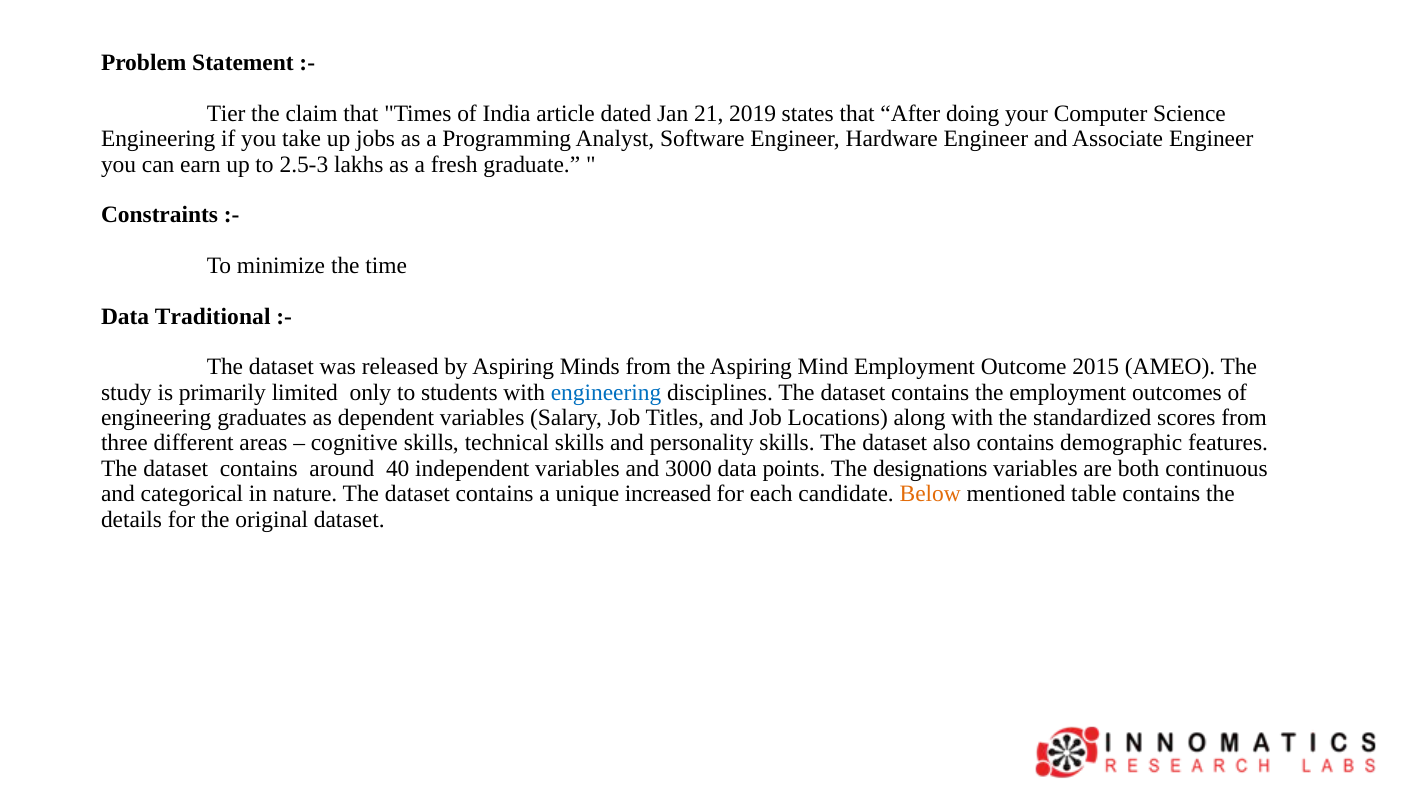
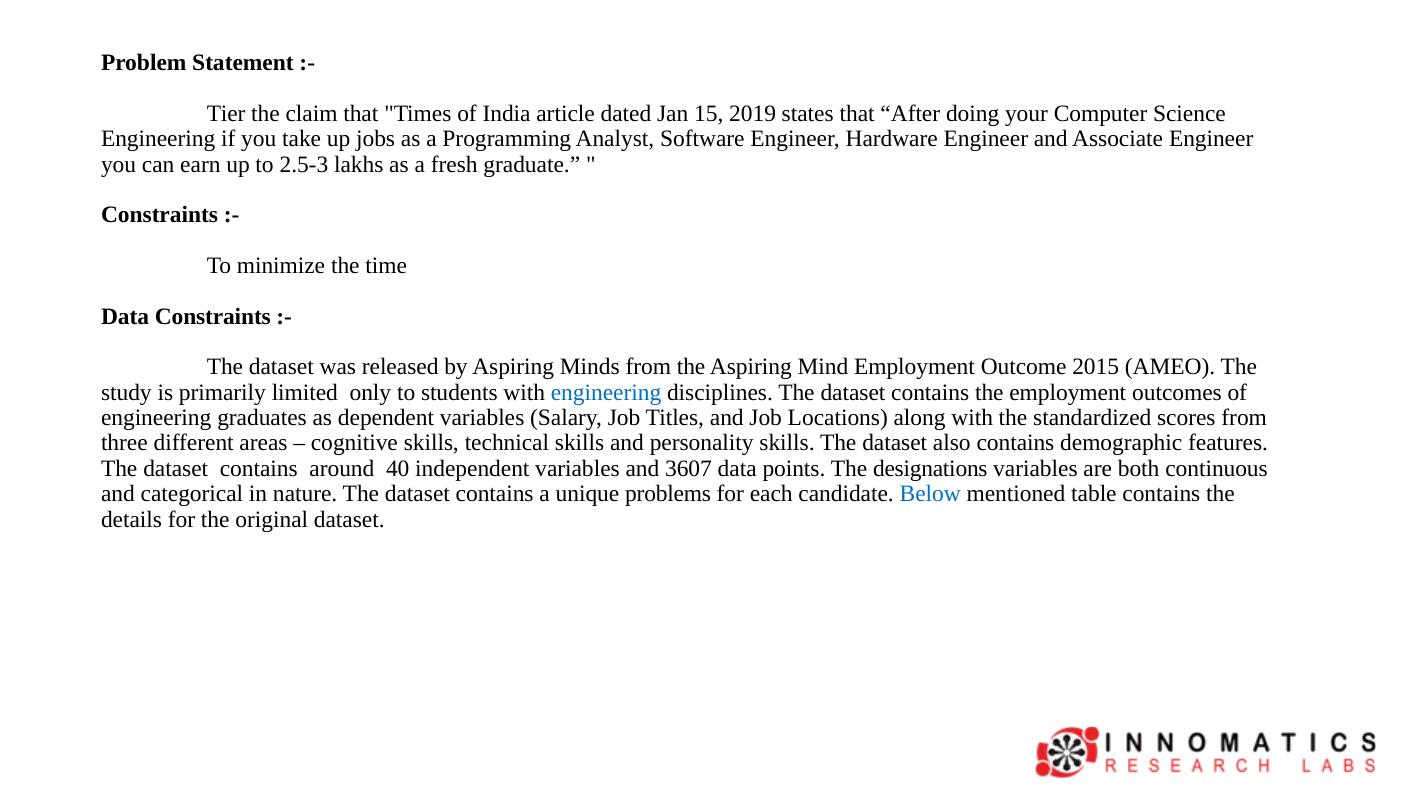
21: 21 -> 15 (709, 114)
Data Traditional: Traditional -> Constraints (213, 316)
3000: 3000 -> 3607 (689, 468)
increased: increased -> problems (668, 494)
Below colour: orange -> blue (930, 494)
